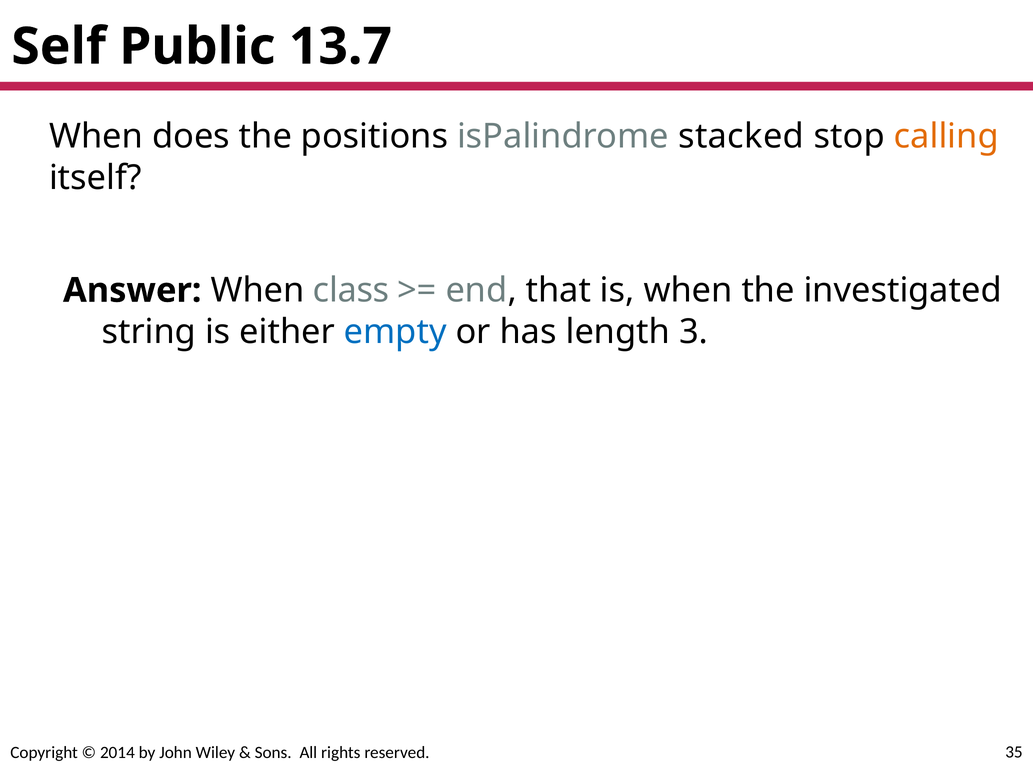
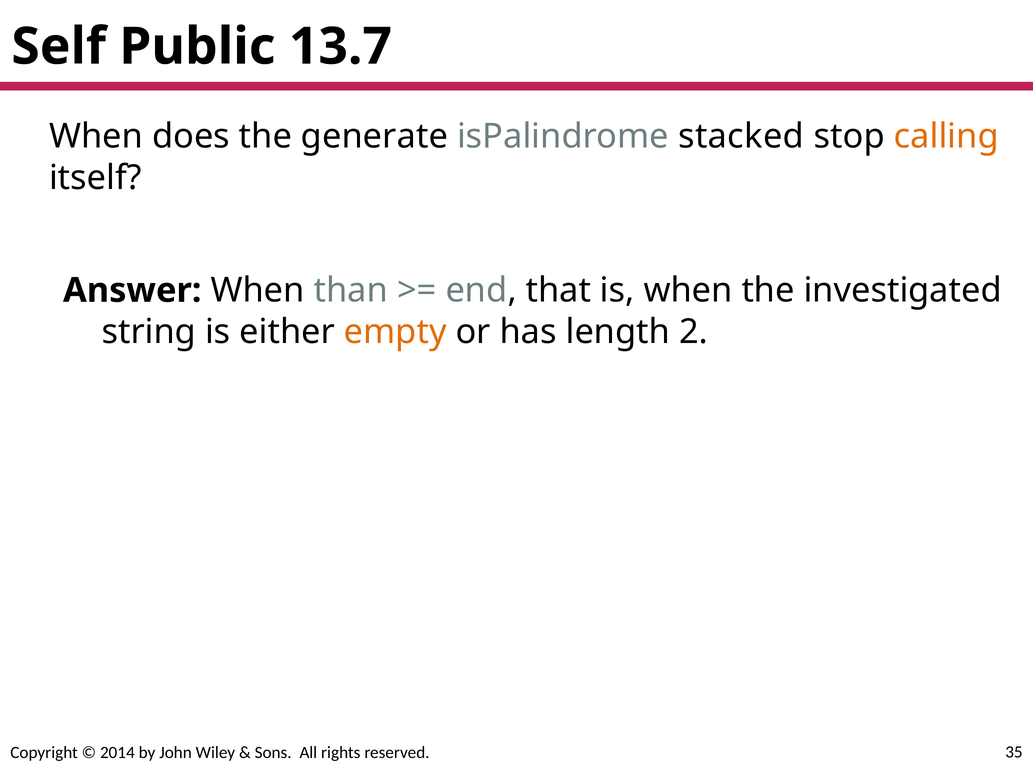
positions: positions -> generate (374, 137)
class: class -> than (351, 290)
empty colour: blue -> orange (395, 332)
3: 3 -> 2 (693, 332)
